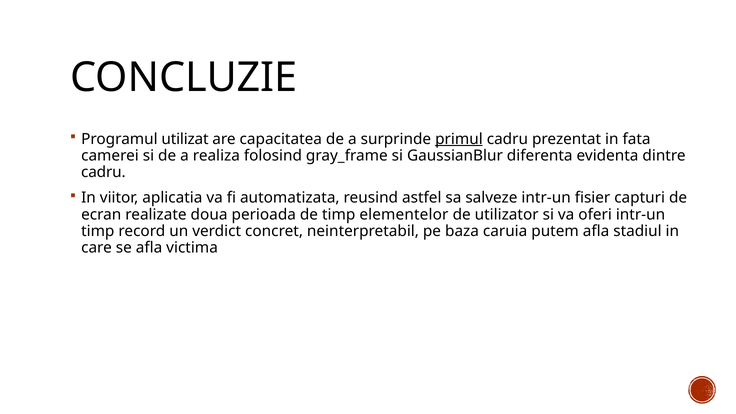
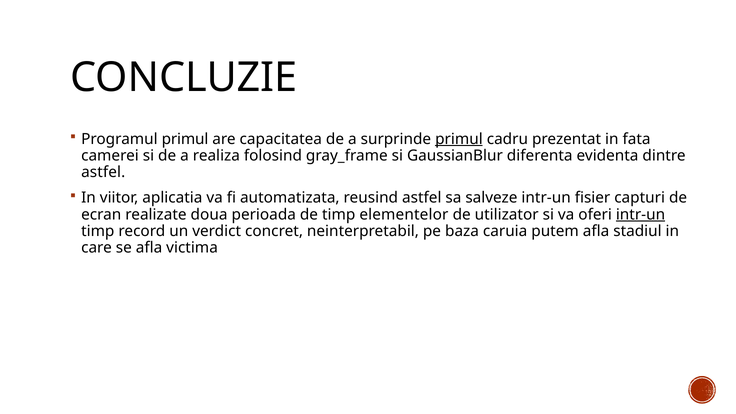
Programul utilizat: utilizat -> primul (185, 139)
cadru: cadru -> astfel (103, 172)
intr-un underline: none -> present (641, 214)
